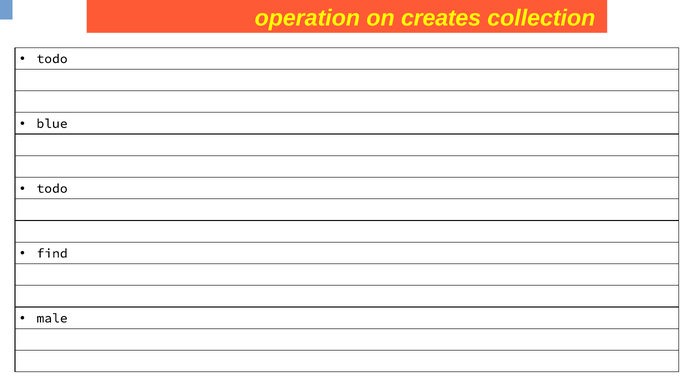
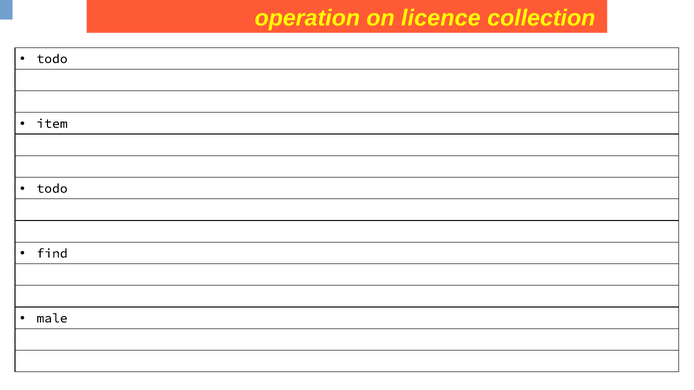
creates: creates -> licence (441, 18)
blue: blue -> item (52, 124)
